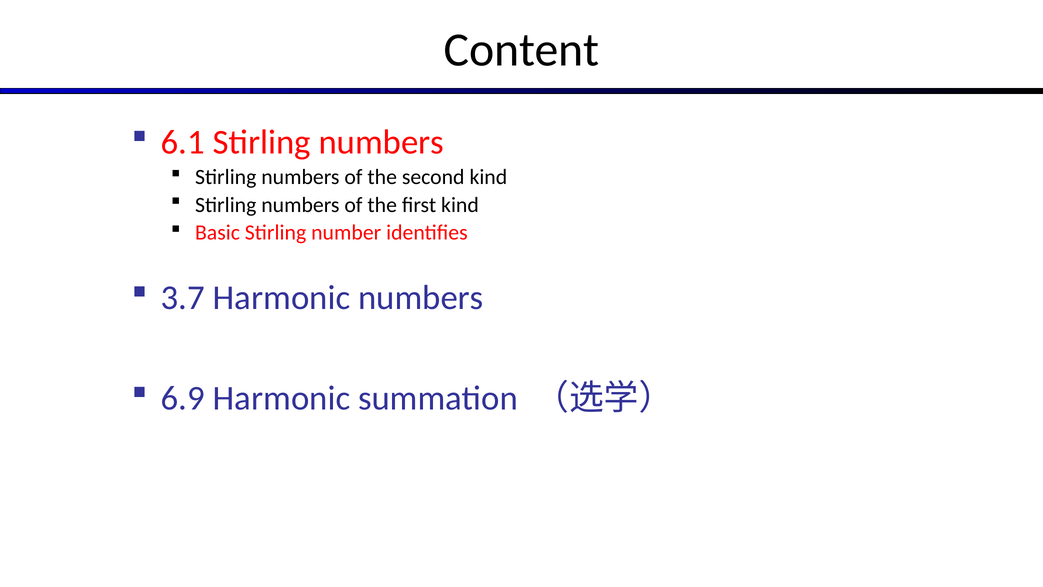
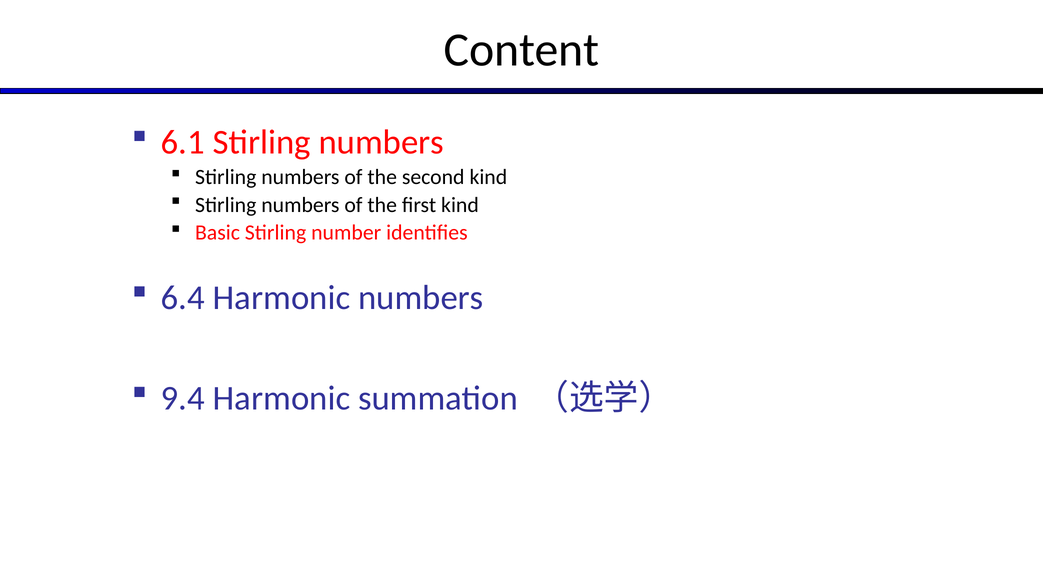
3.7: 3.7 -> 6.4 (183, 298)
6.9: 6.9 -> 9.4 (183, 398)
